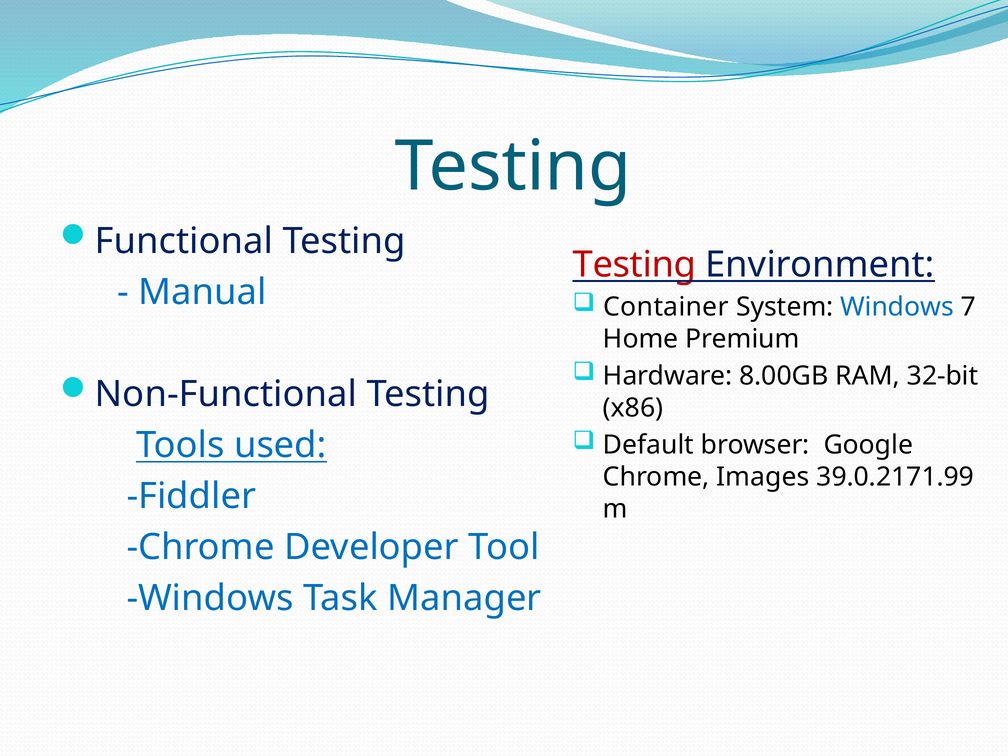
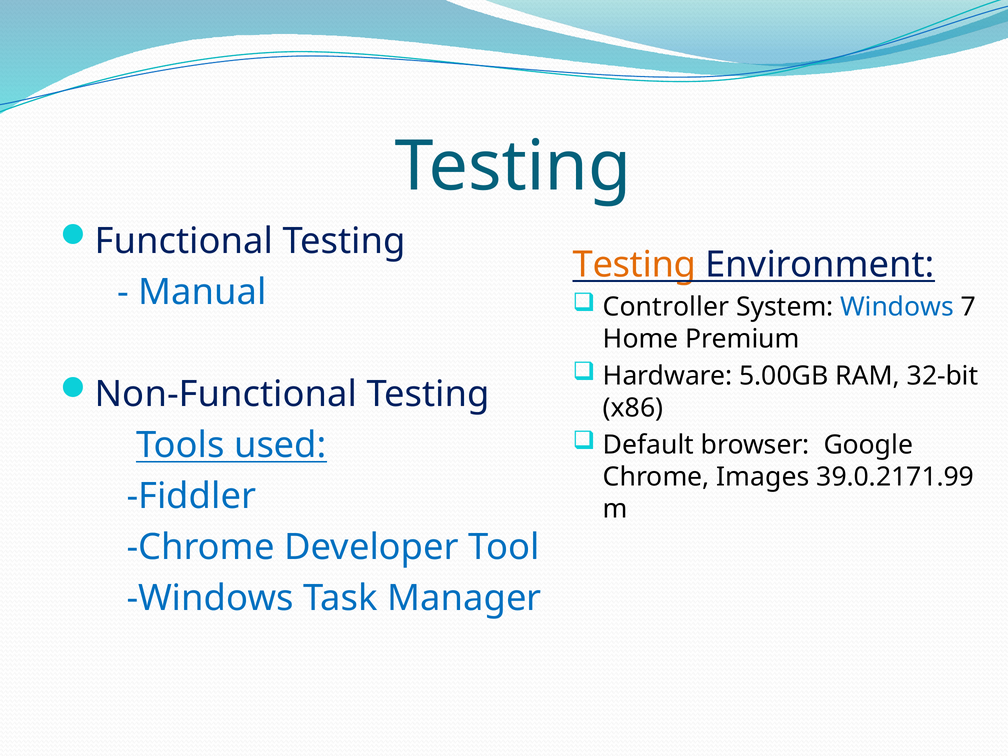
Testing colour: red -> orange (634, 265)
Container: Container -> Controller (666, 307)
8.00GB: 8.00GB -> 5.00GB (784, 376)
